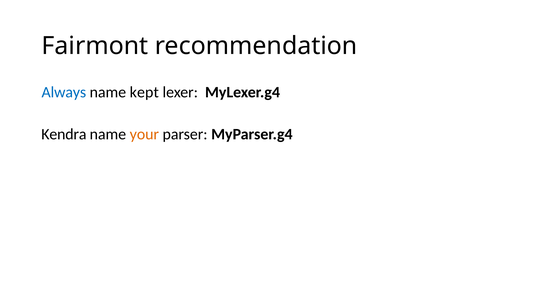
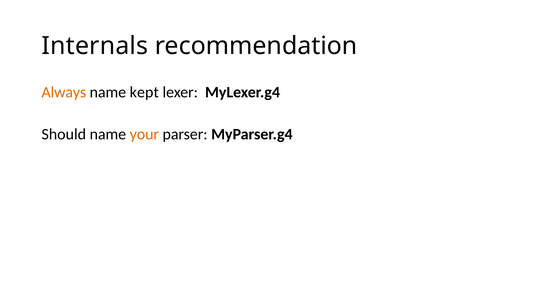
Fairmont: Fairmont -> Internals (95, 46)
Always colour: blue -> orange (64, 92)
Kendra: Kendra -> Should (64, 134)
